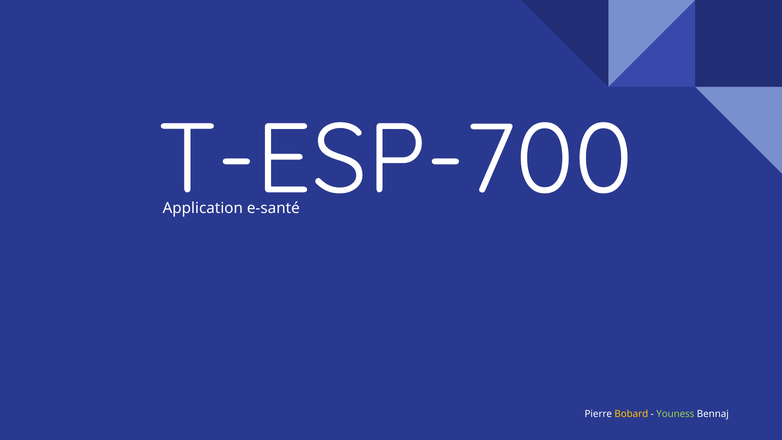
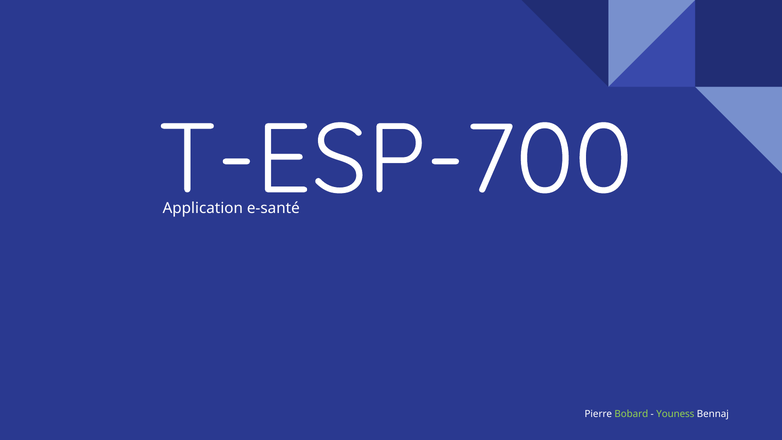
Bobard colour: yellow -> light green (631, 414)
